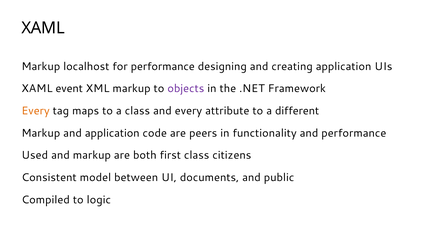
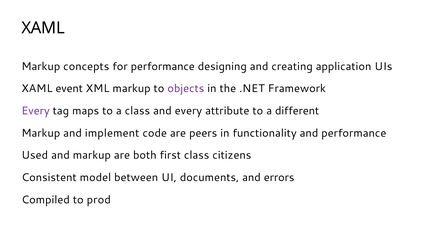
localhost: localhost -> concepts (86, 66)
Every colour: orange -> purple (36, 111)
and application: application -> implement (112, 133)
public: public -> errors (279, 177)
logic: logic -> prod (99, 200)
